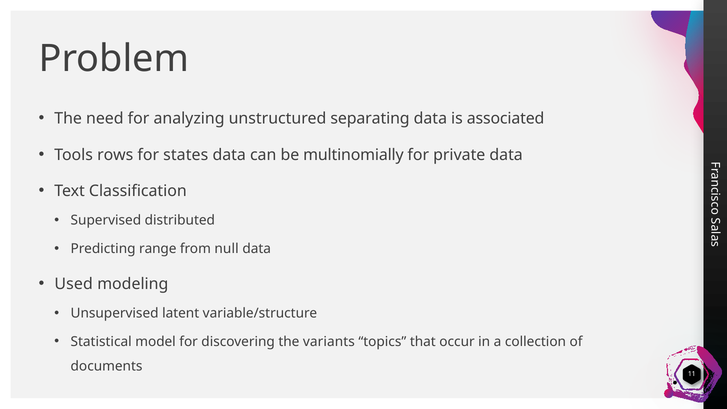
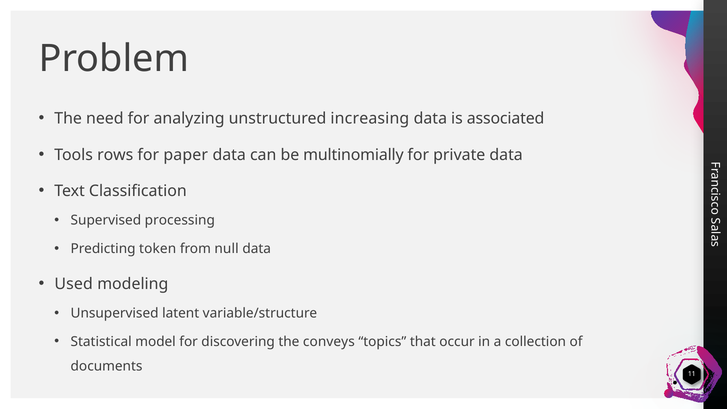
separating: separating -> increasing (370, 119)
states: states -> paper (186, 155)
distributed: distributed -> processing (180, 220)
range: range -> token (158, 249)
variants: variants -> conveys (329, 342)
